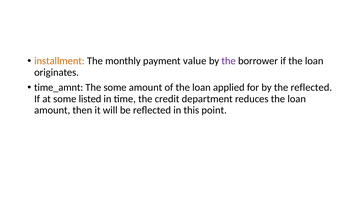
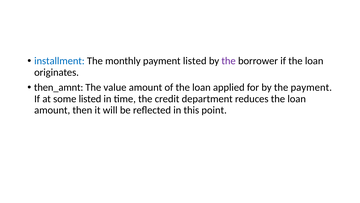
installment colour: orange -> blue (59, 61)
payment value: value -> listed (195, 61)
time_amnt: time_amnt -> then_amnt (59, 87)
The some: some -> value (115, 87)
the reflected: reflected -> payment (311, 87)
